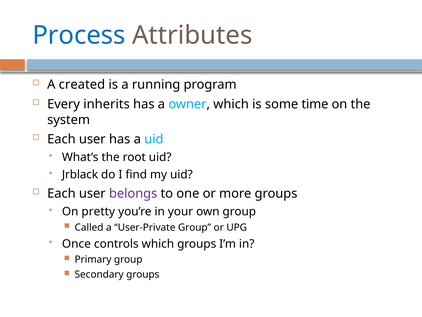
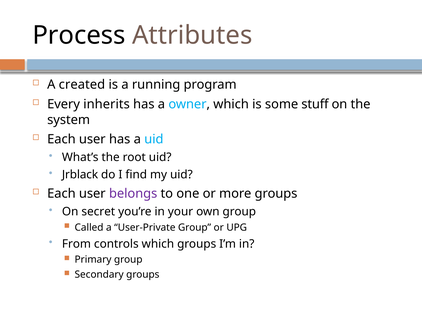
Process colour: blue -> black (79, 35)
time: time -> stuff (315, 104)
pretty: pretty -> secret (98, 211)
Once: Once -> From (76, 243)
